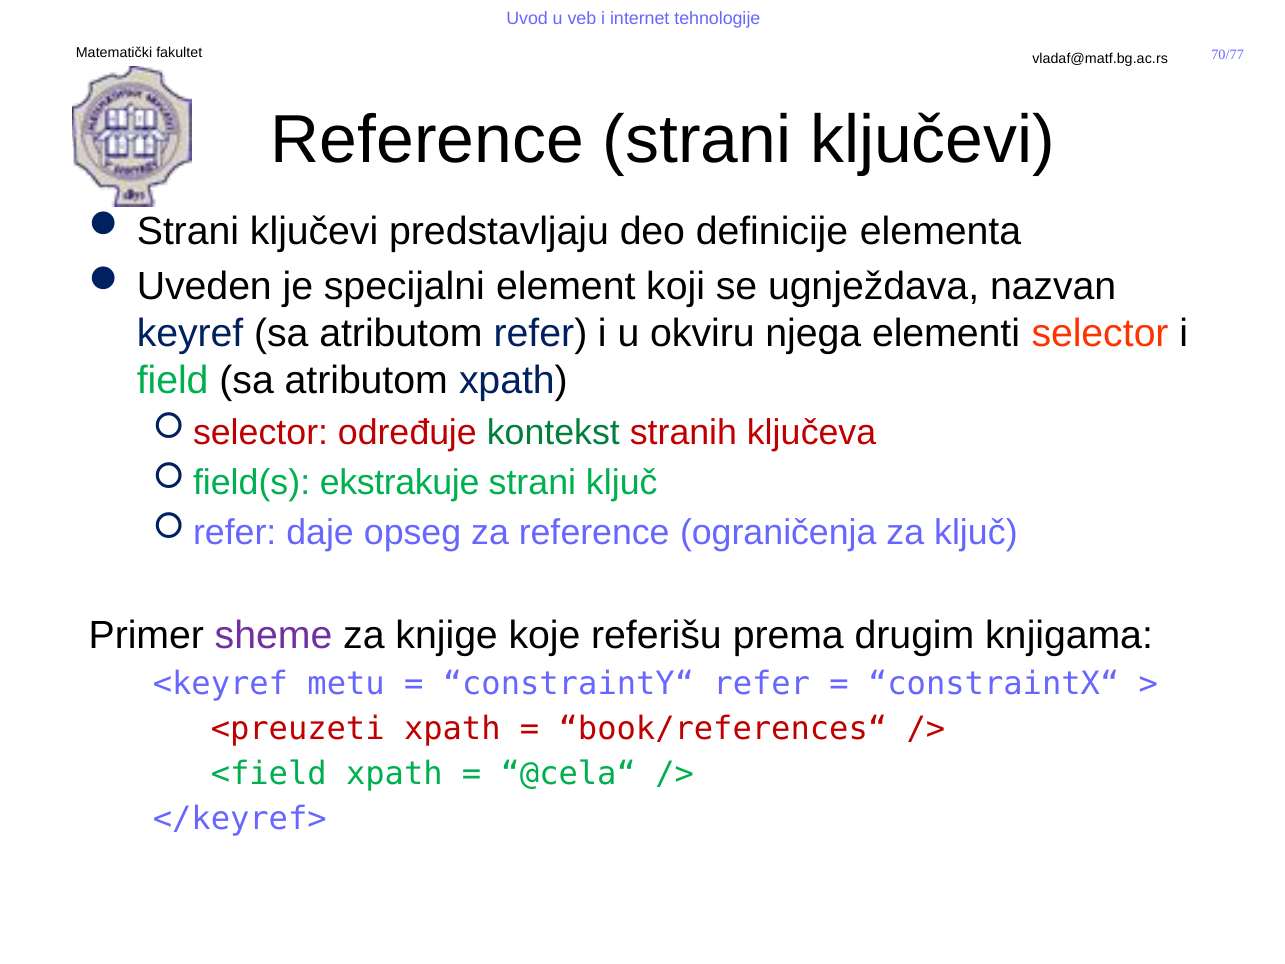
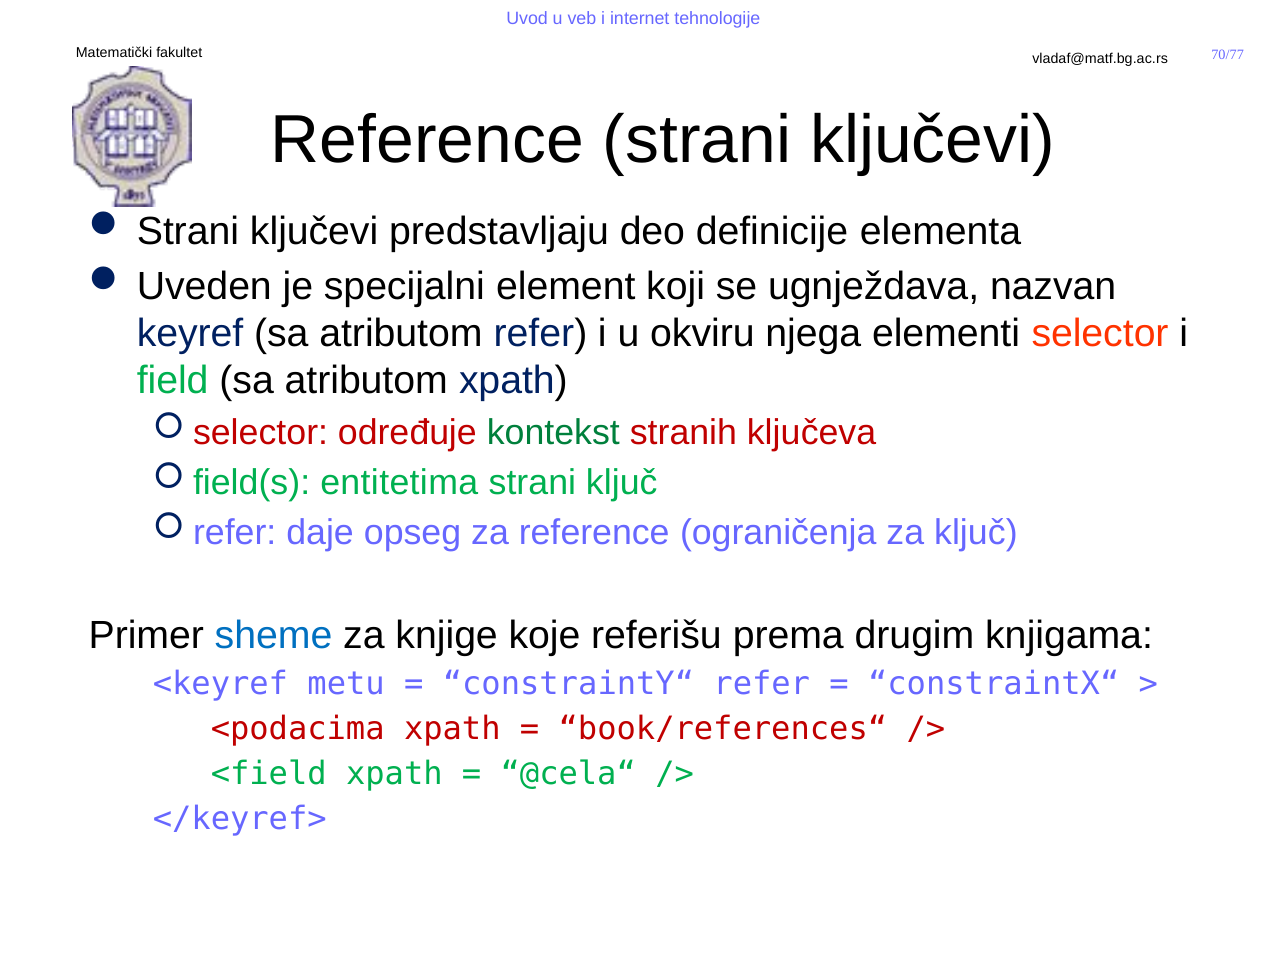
ekstrakuje: ekstrakuje -> entitetima (399, 482)
sheme colour: purple -> blue (274, 635)
<preuzeti: <preuzeti -> <podacima (298, 729)
